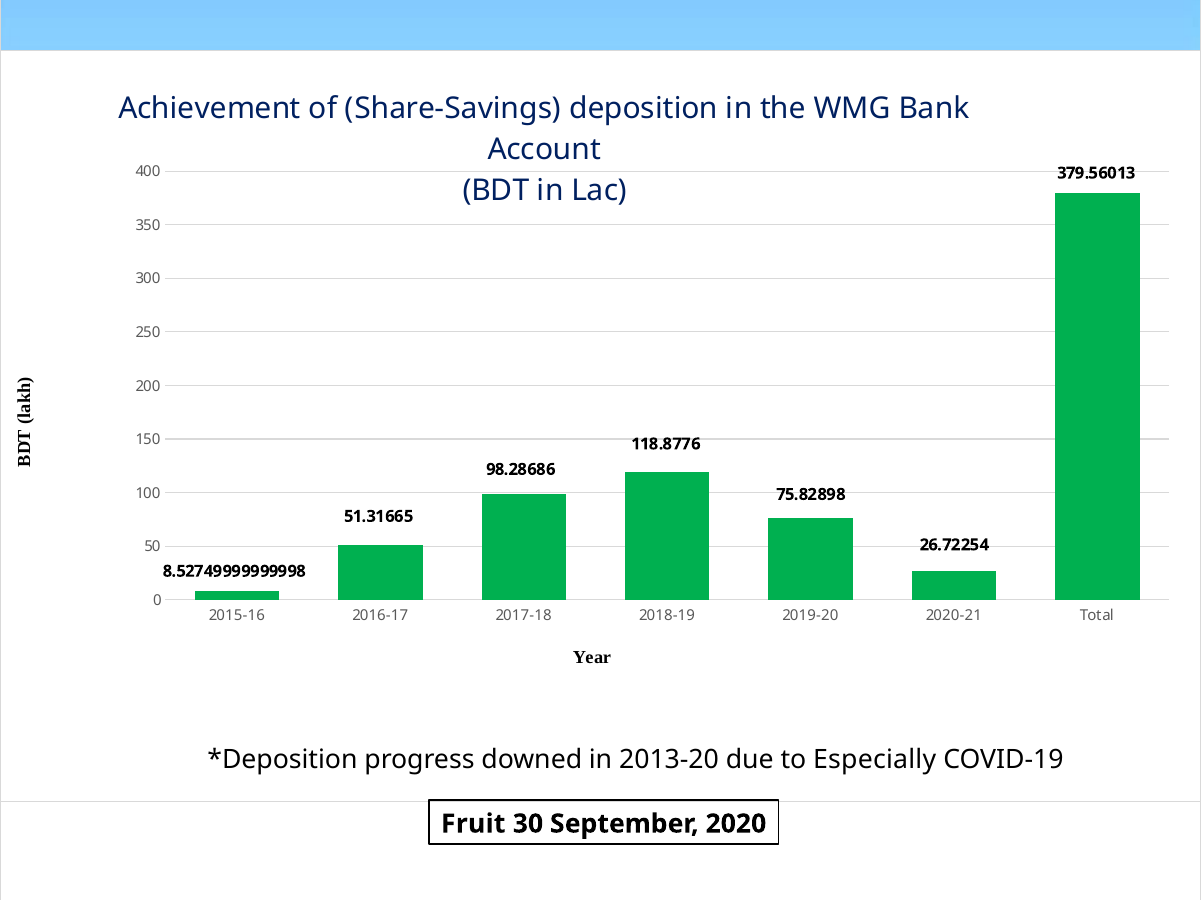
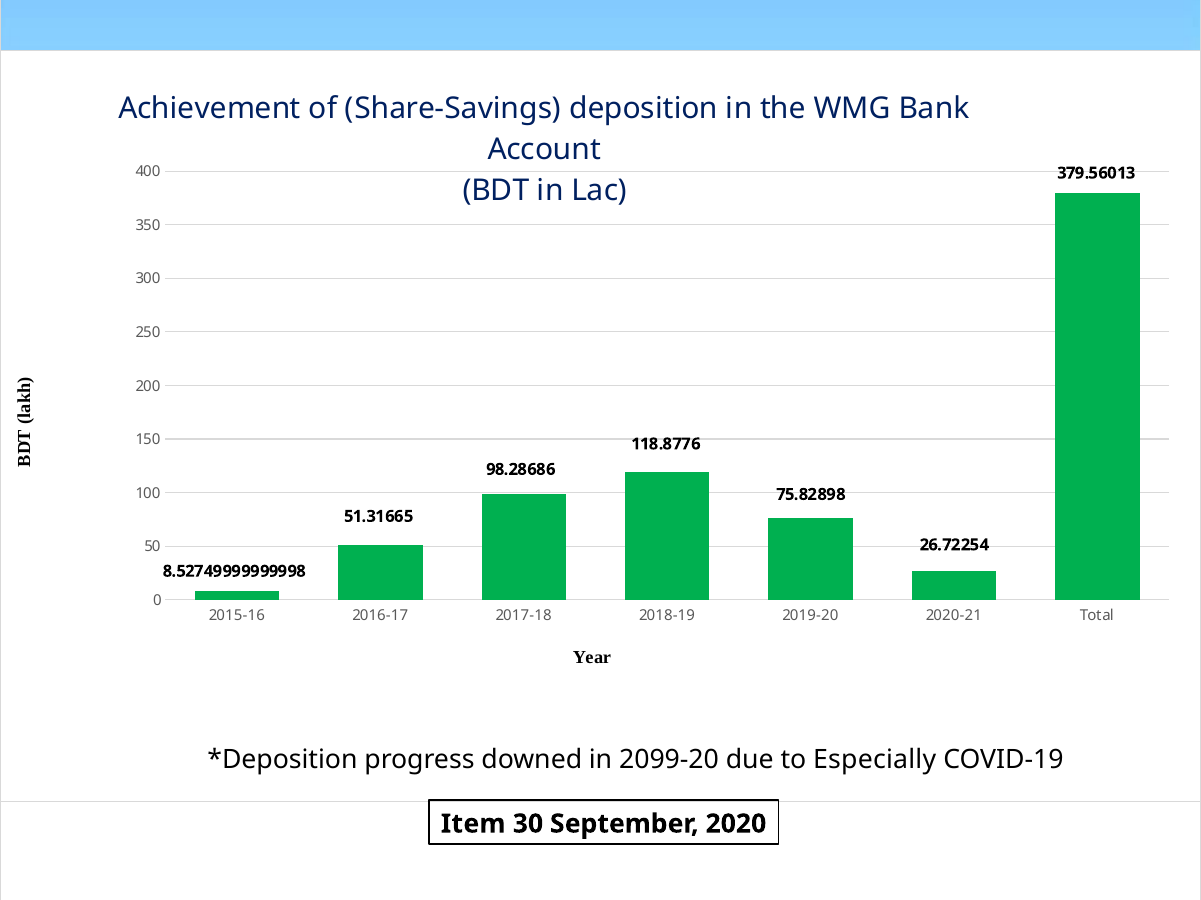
2013-20: 2013-20 -> 2099-20 (669, 760)
Fruit: Fruit -> Item (473, 824)
